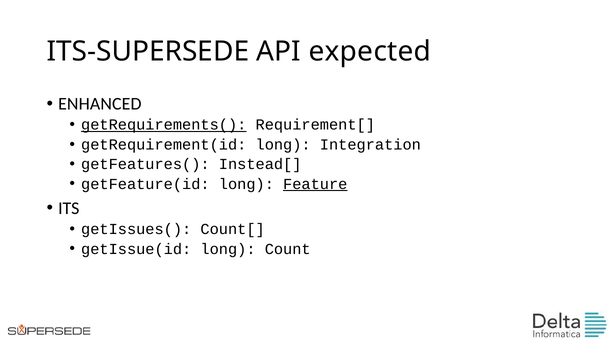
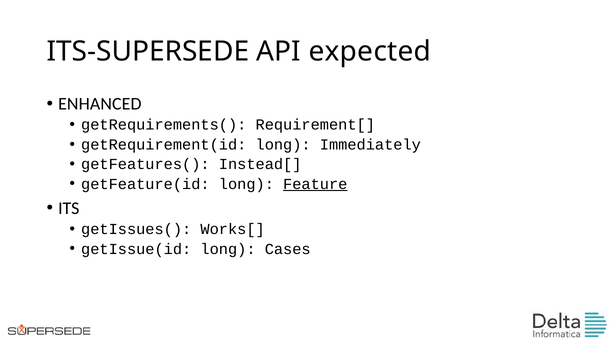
getRequirements( underline: present -> none (164, 125)
Integration: Integration -> Immediately (370, 145)
Count[: Count[ -> Works[ (233, 229)
Count: Count -> Cases (288, 249)
